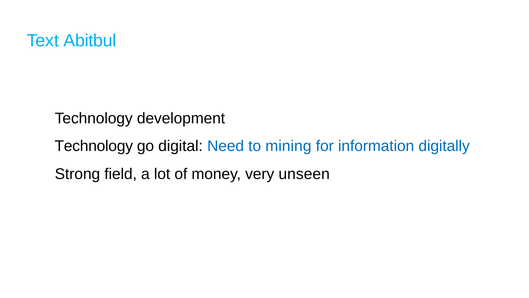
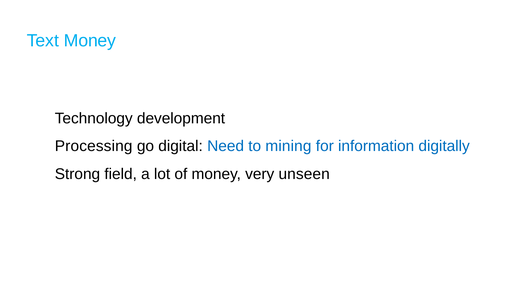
Text Abitbul: Abitbul -> Money (90, 41)
Technology: Technology -> Processing (94, 146)
